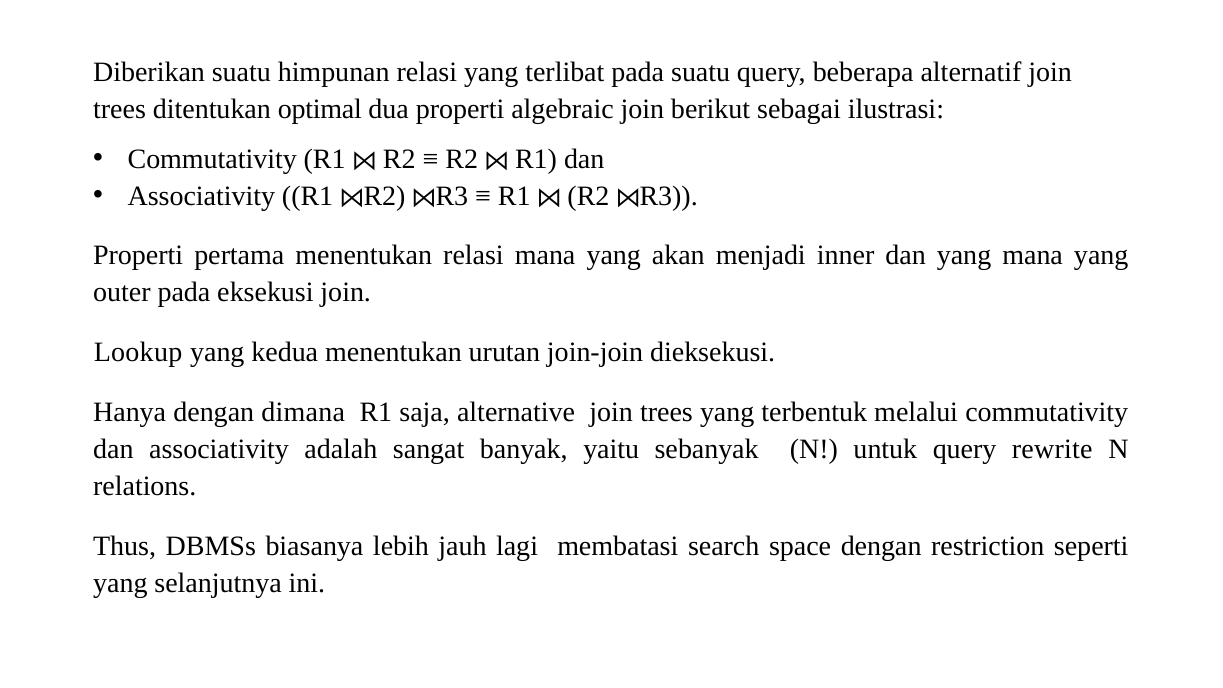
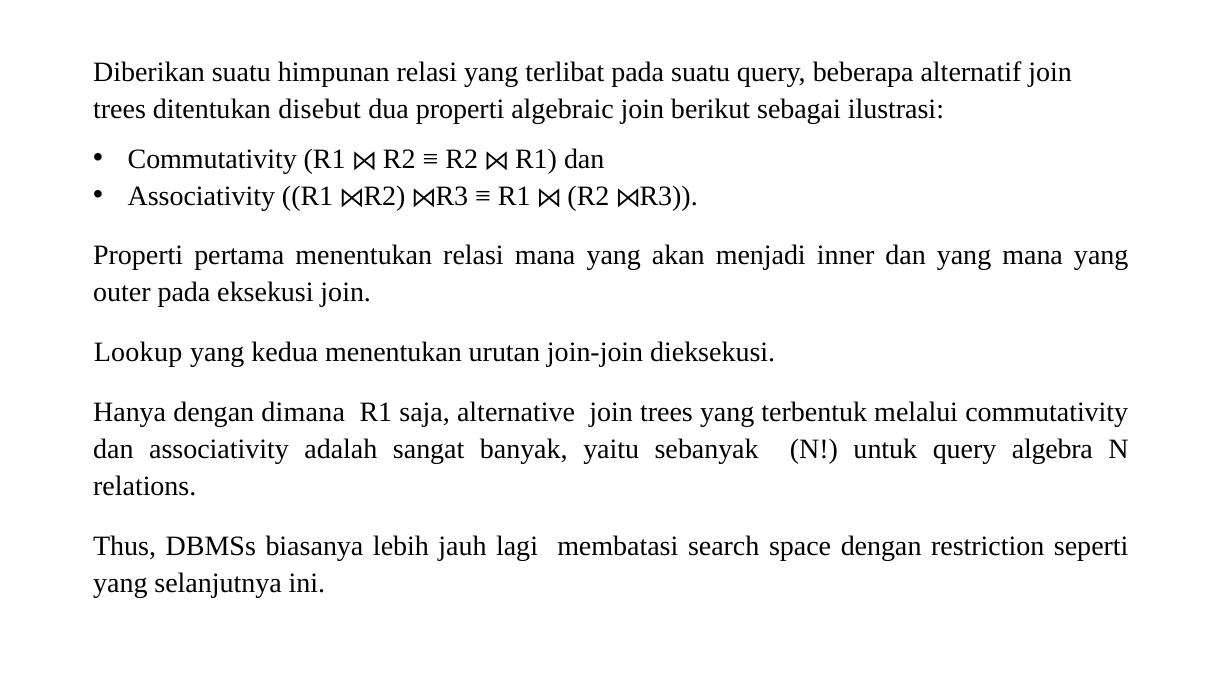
optimal: optimal -> disebut (320, 109)
rewrite: rewrite -> algebra (1052, 449)
